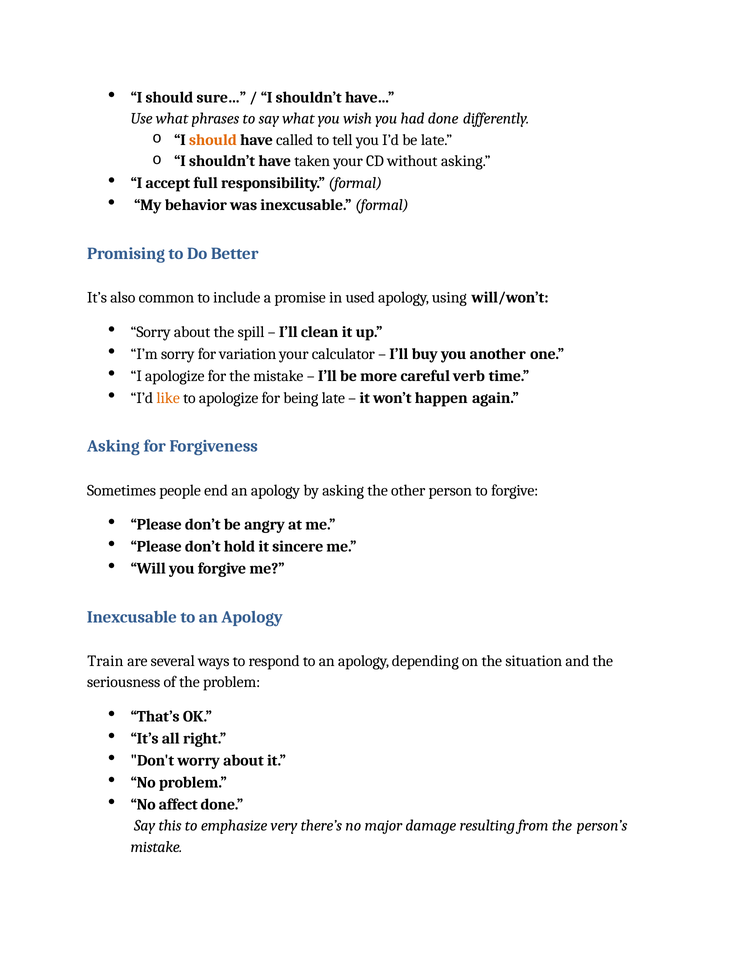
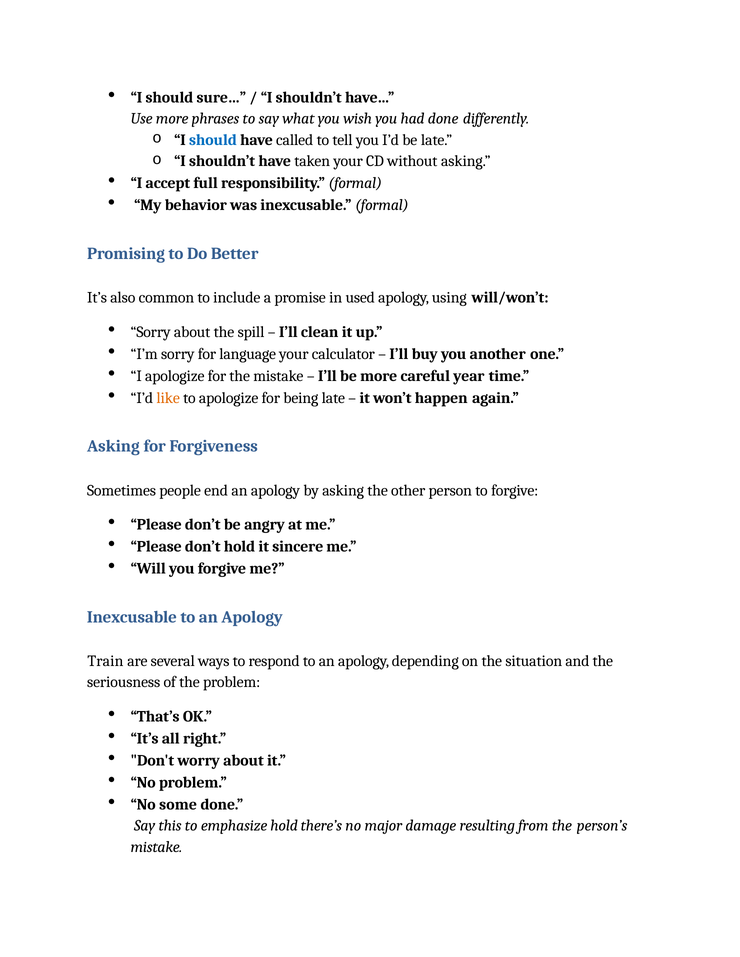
Use what: what -> more (172, 119)
should colour: orange -> blue (213, 140)
variation: variation -> language (248, 354)
verb: verb -> year (469, 376)
affect: affect -> some (178, 805)
emphasize very: very -> hold (284, 826)
